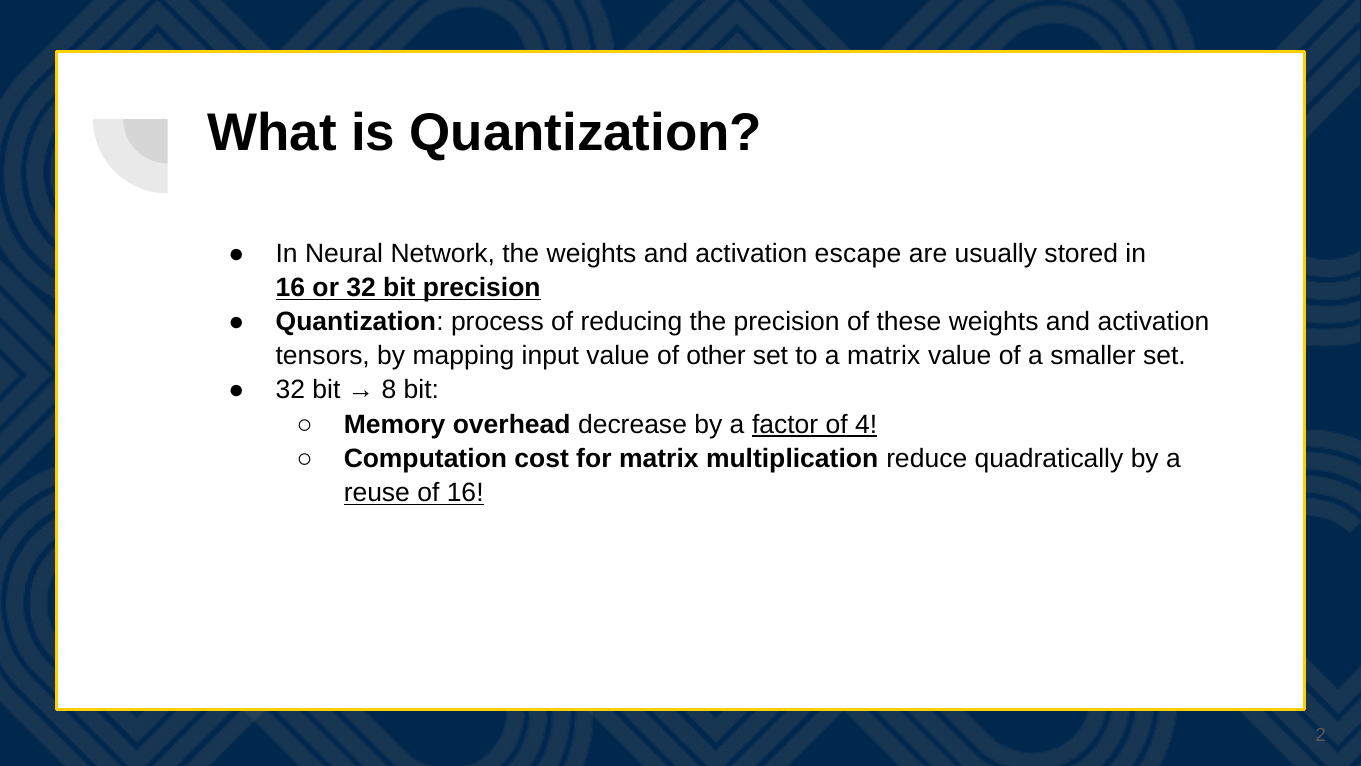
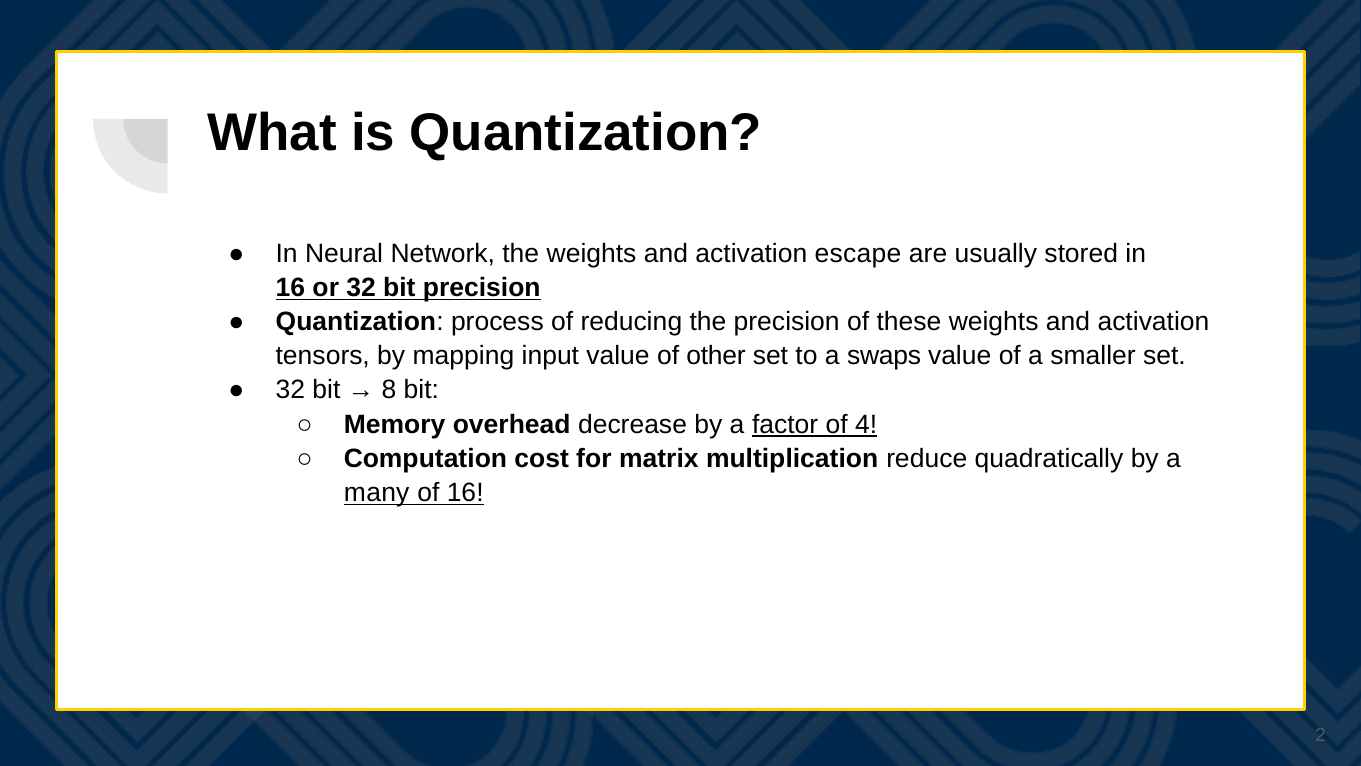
a matrix: matrix -> swaps (884, 356)
reuse: reuse -> many (377, 493)
